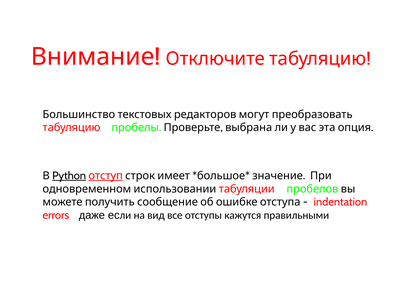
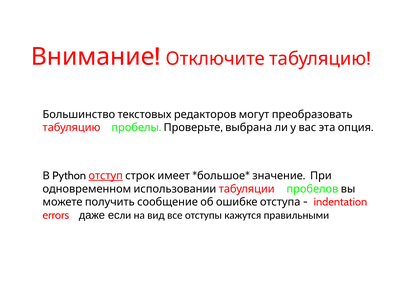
Python underline: present -> none (69, 176)
